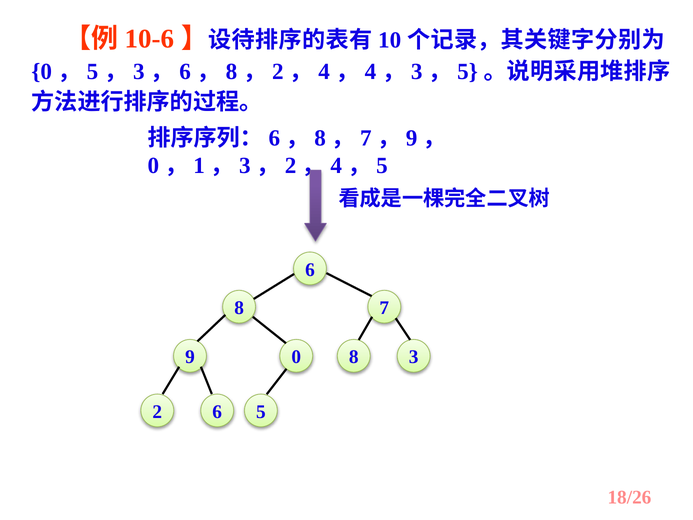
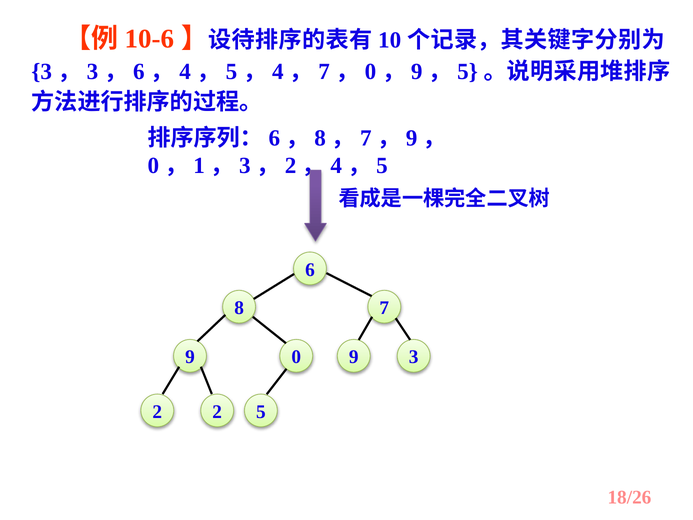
0: 0 -> 3 (42, 72)
5: 5 -> 3 (92, 72)
3: 3 -> 6 (139, 72)
6: 6 -> 4 (185, 72)
8: 8 -> 5 (231, 72)
2: 2 -> 4 (278, 72)
4: 4 -> 7 (324, 72)
4: 4 -> 0 (370, 72)
3: 3 -> 9 (417, 72)
0 8: 8 -> 9 (354, 357)
2 6: 6 -> 2 (217, 412)
